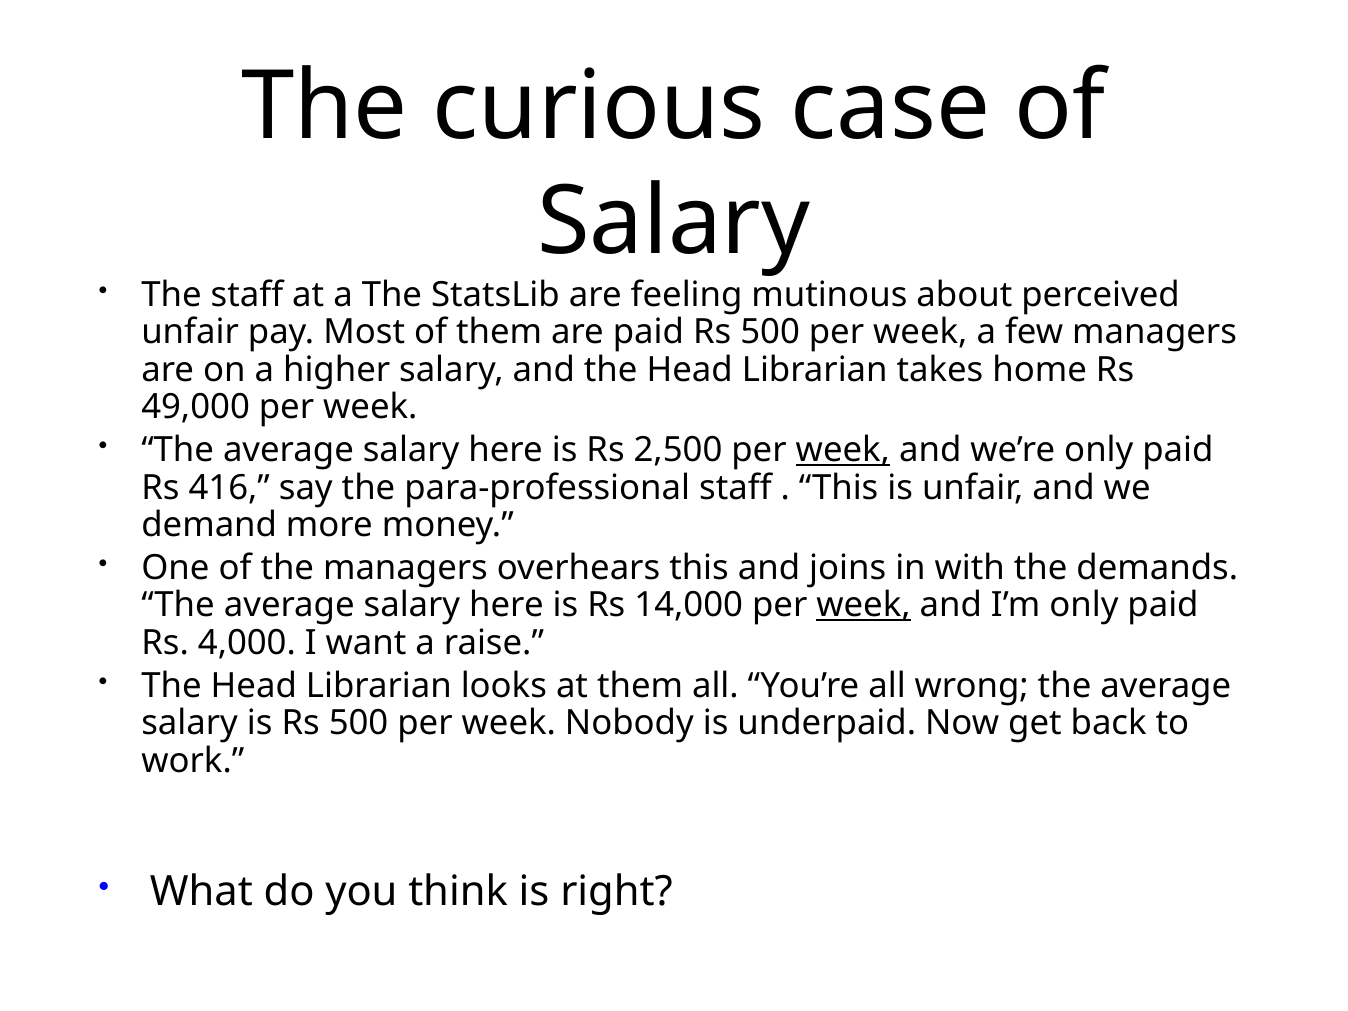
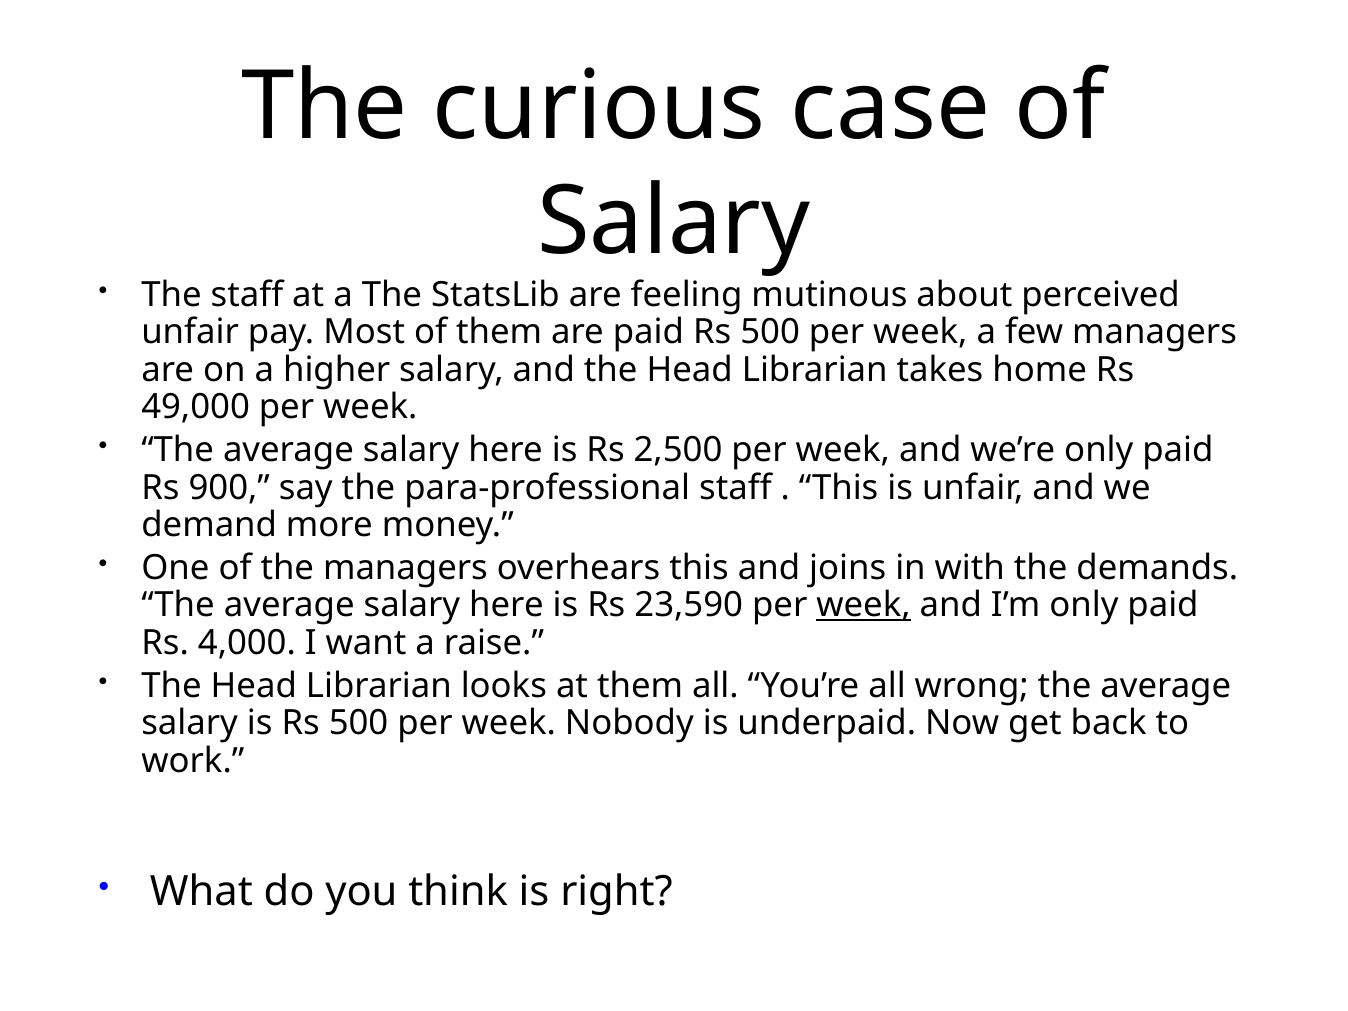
week underline: present -> none (843, 450)
416: 416 -> 900 (229, 488)
14,000: 14,000 -> 23,590 (689, 605)
